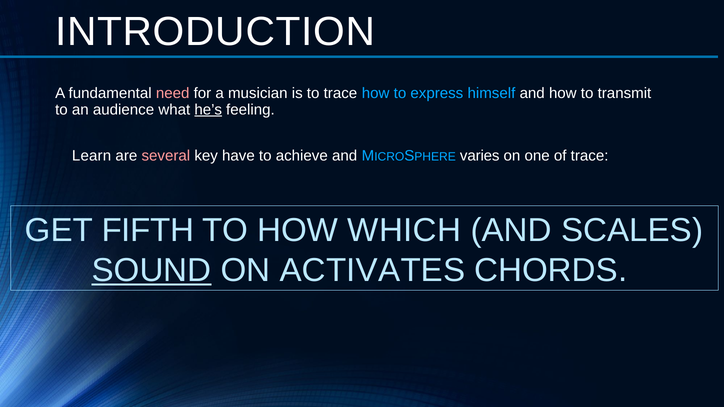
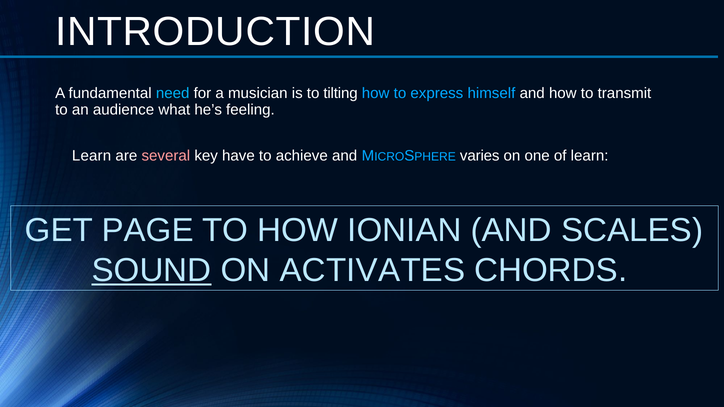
need colour: pink -> light blue (173, 93)
to trace: trace -> tilting (341, 93)
he’s underline: present -> none (208, 110)
of trace: trace -> learn (590, 156)
FIFTH: FIFTH -> PAGE (148, 231)
WHICH: WHICH -> IONIAN (404, 231)
